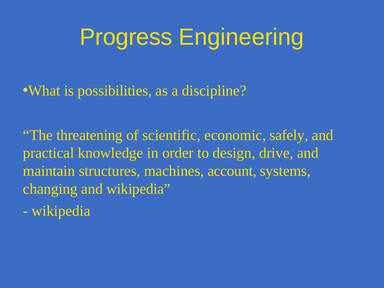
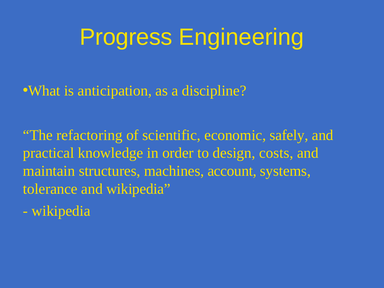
possibilities: possibilities -> anticipation (115, 91)
threatening: threatening -> refactoring (89, 135)
drive: drive -> costs (276, 153)
changing: changing -> tolerance (50, 189)
